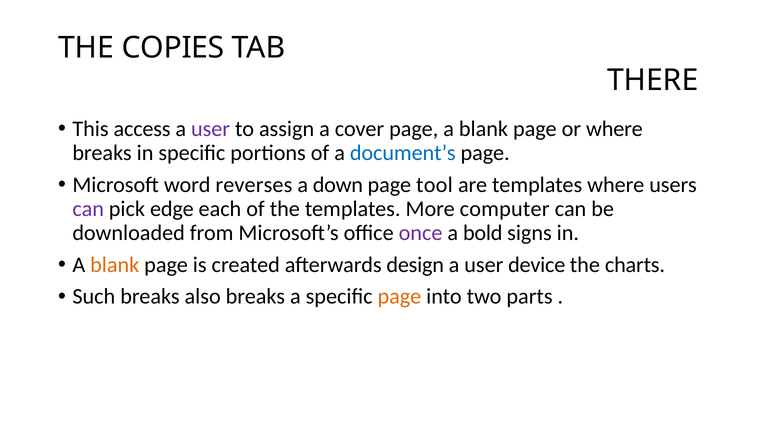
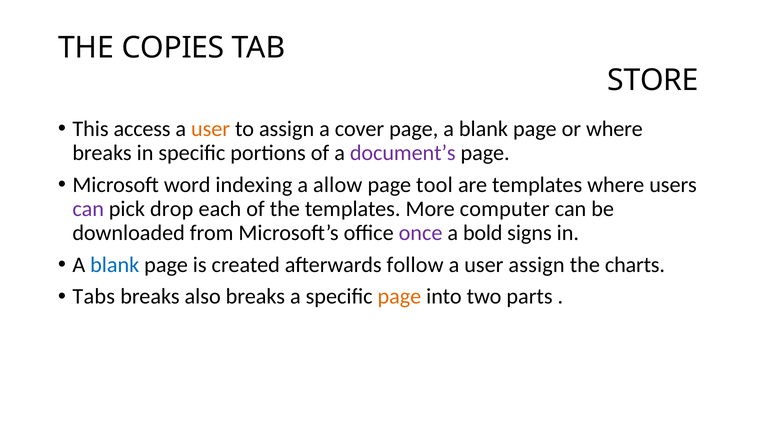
THERE: THERE -> STORE (653, 80)
user colour: purple -> orange (211, 129)
document’s colour: blue -> purple (403, 153)
reverses: reverses -> indexing (254, 185)
down: down -> allow (338, 185)
edge: edge -> drop (172, 209)
blank colour: orange -> blue (115, 264)
design: design -> follow (415, 264)
user device: device -> assign (537, 264)
Such: Such -> Tabs (94, 296)
